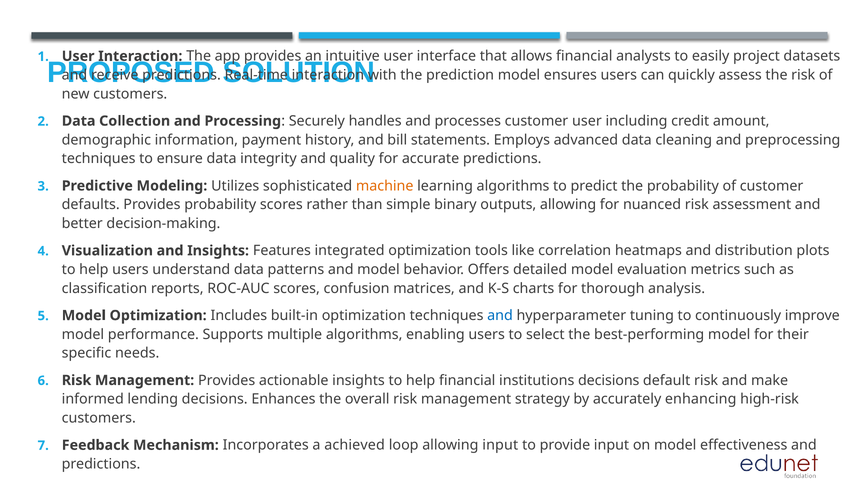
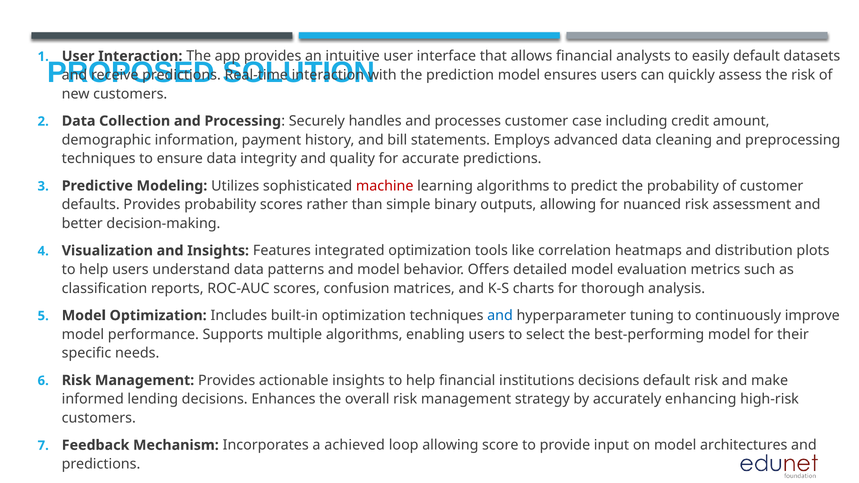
easily project: project -> default (756, 56)
customer user: user -> case (587, 121)
machine colour: orange -> red (385, 186)
allowing input: input -> score (500, 445)
effectiveness: effectiveness -> architectures (744, 445)
